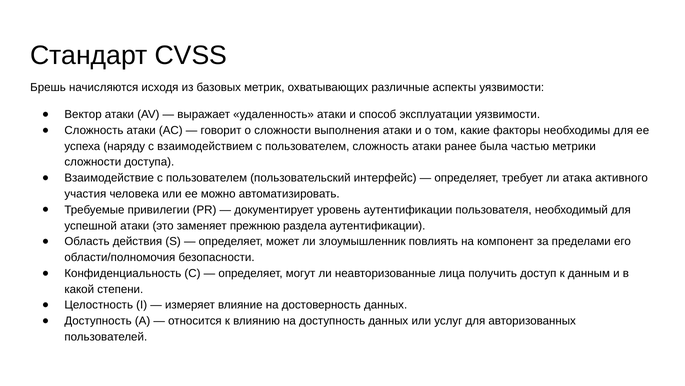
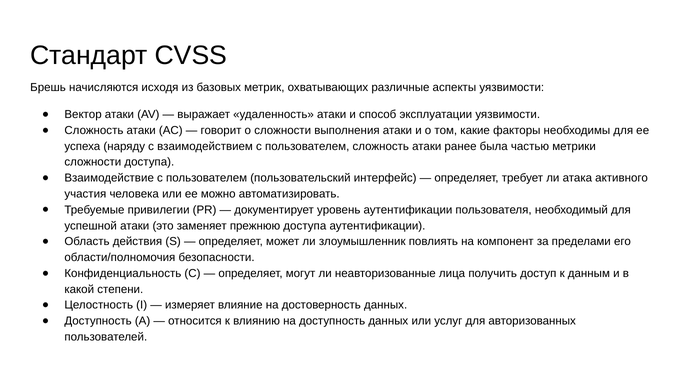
прежнюю раздела: раздела -> доступа (305, 225)
